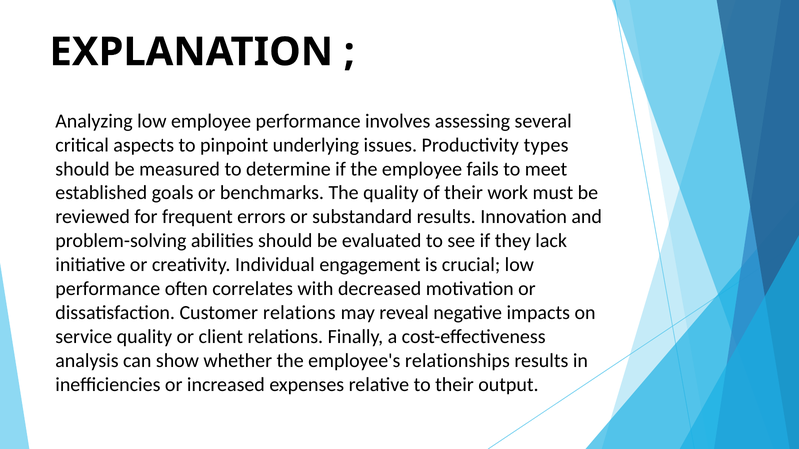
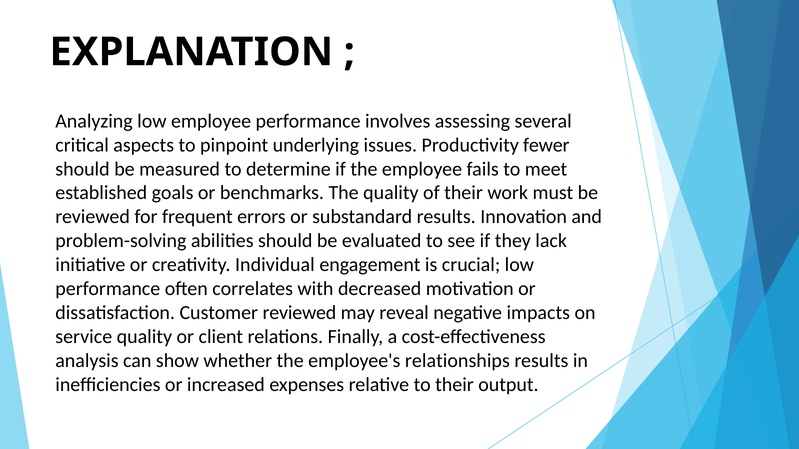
types: types -> fewer (546, 145)
Customer relations: relations -> reviewed (299, 313)
